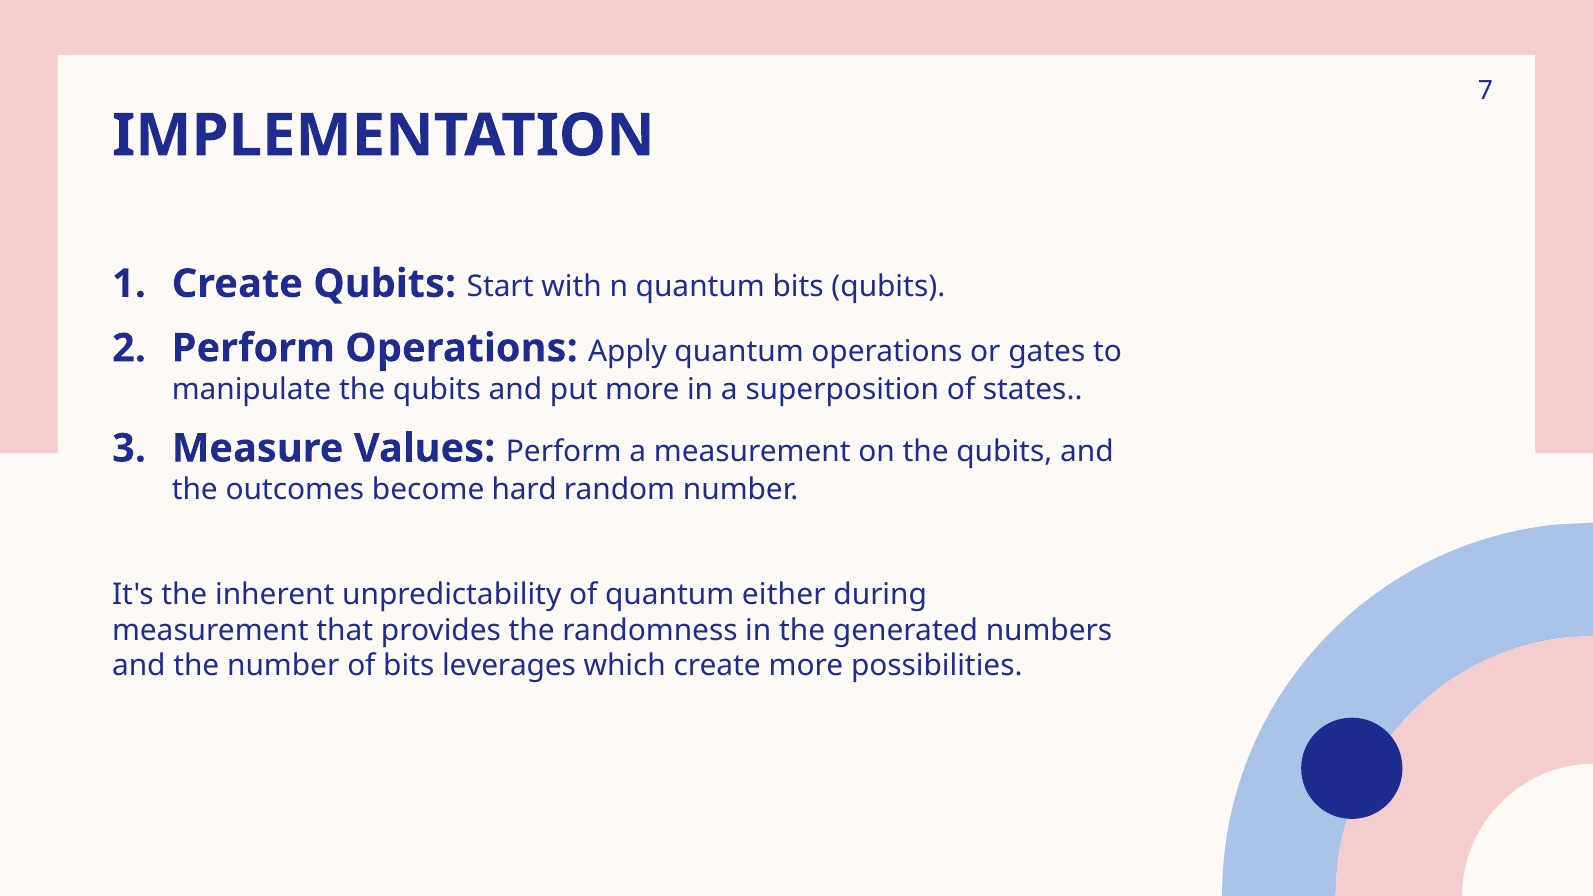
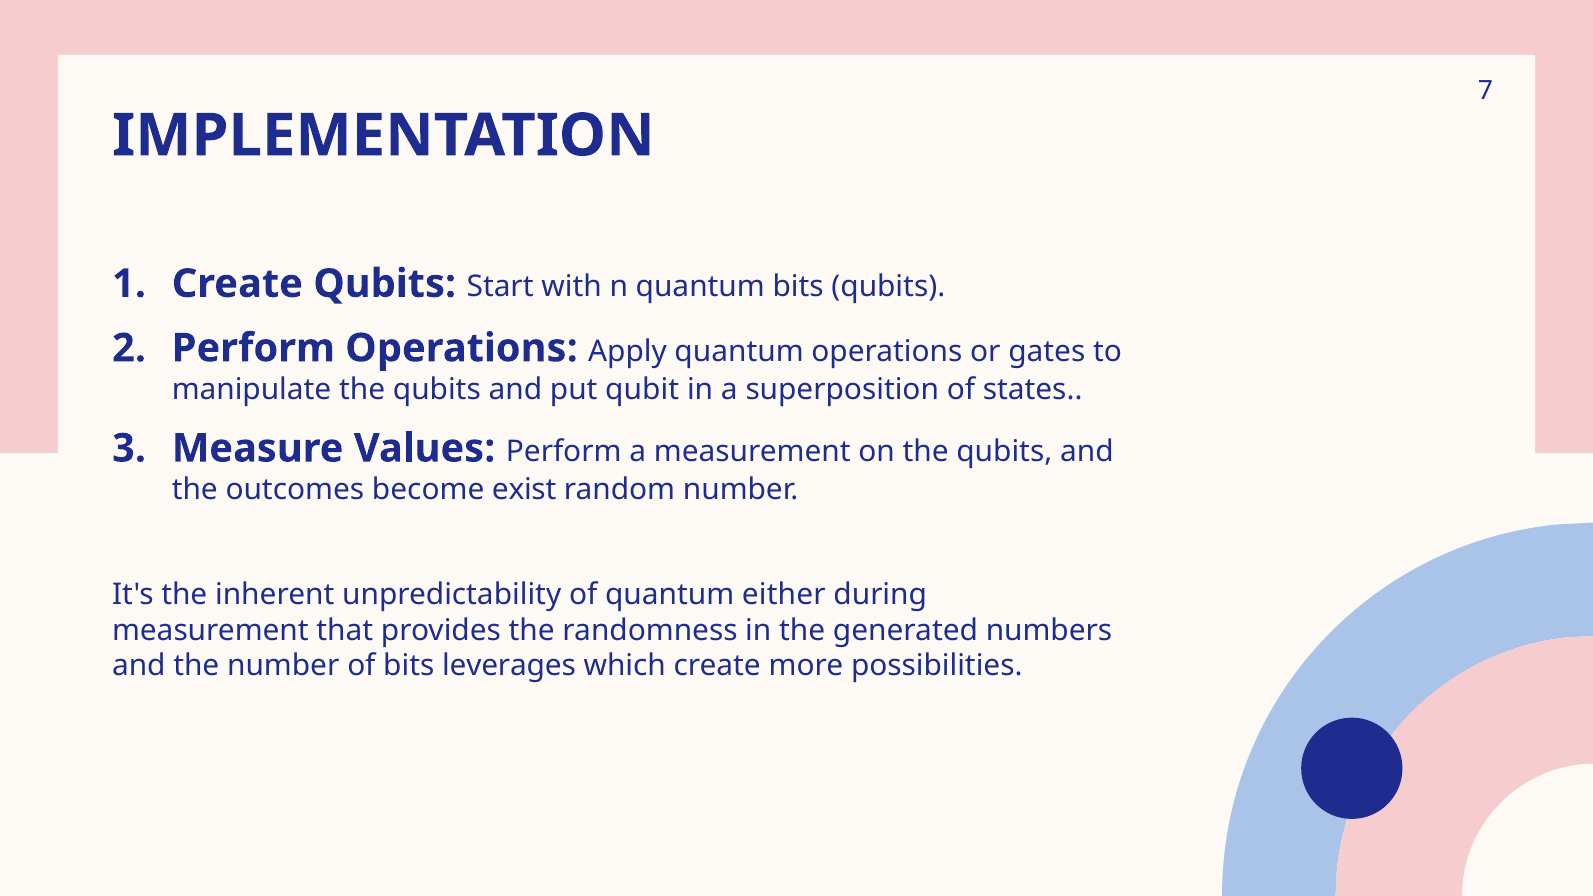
put more: more -> qubit (642, 389)
hard: hard -> exist (524, 490)
